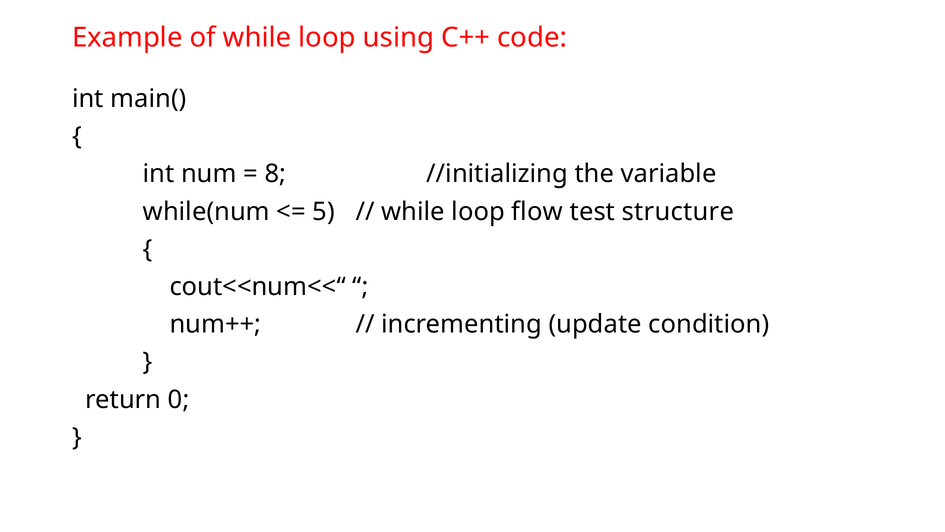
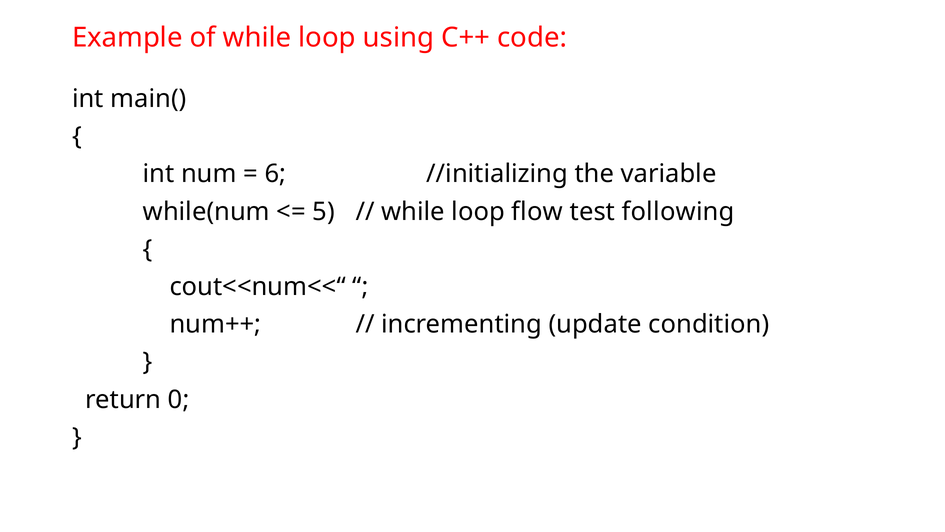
8: 8 -> 6 (275, 174)
structure: structure -> following (678, 211)
